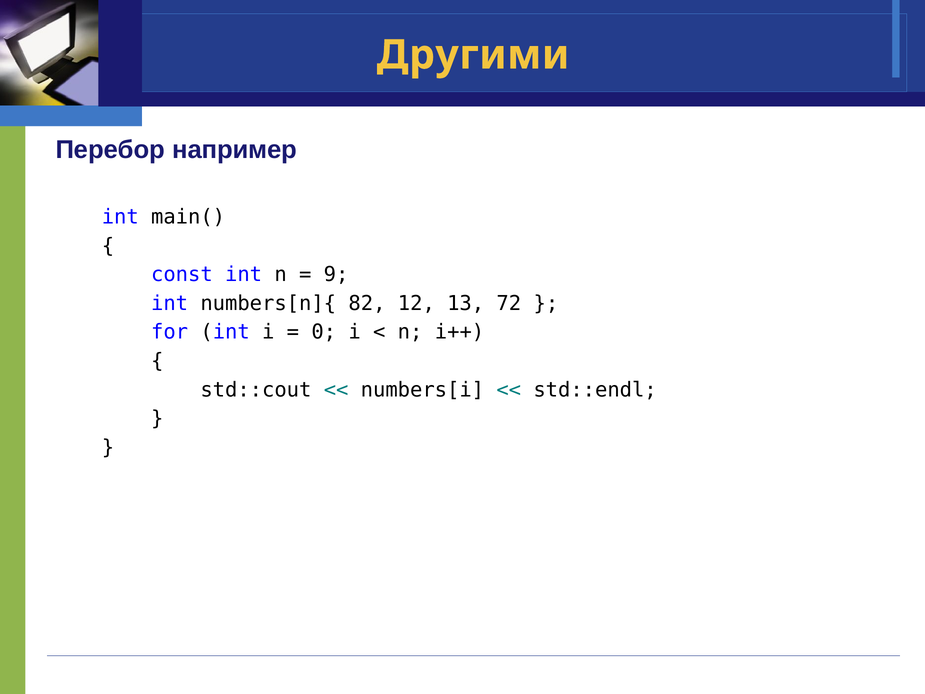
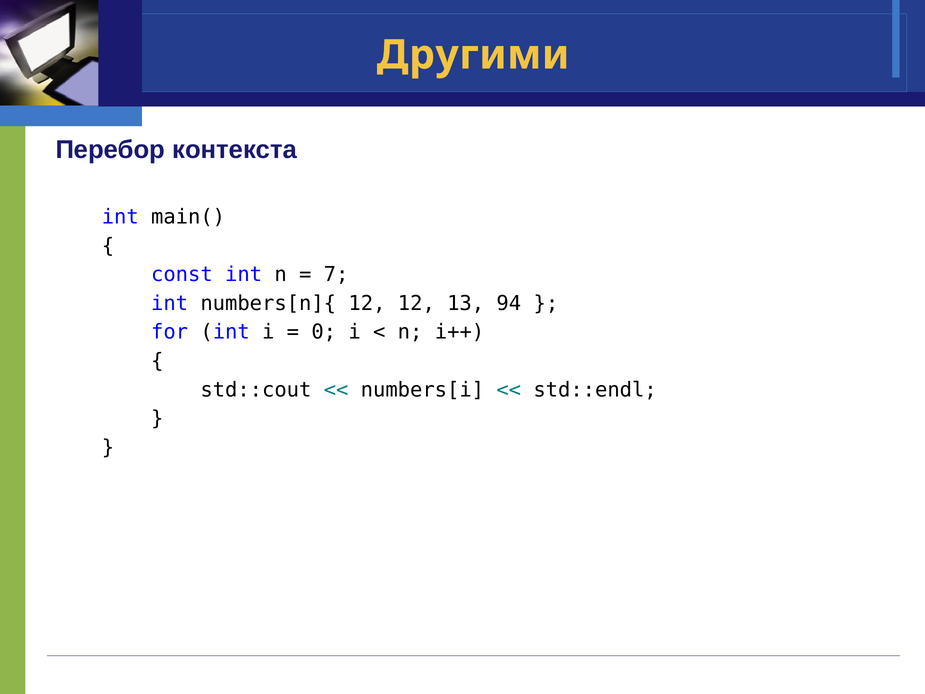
например: например -> контекста (235, 150)
9: 9 -> 7 (336, 275)
numbers[n]{ 82: 82 -> 12 (367, 303)
72: 72 -> 94 (509, 303)
